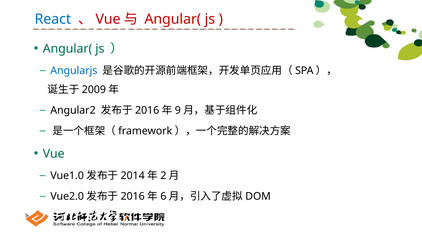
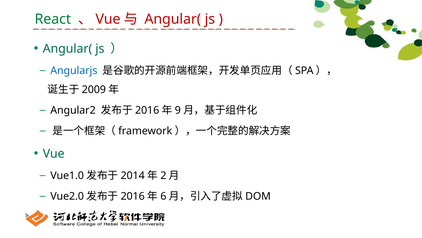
React colour: blue -> green (53, 19)
